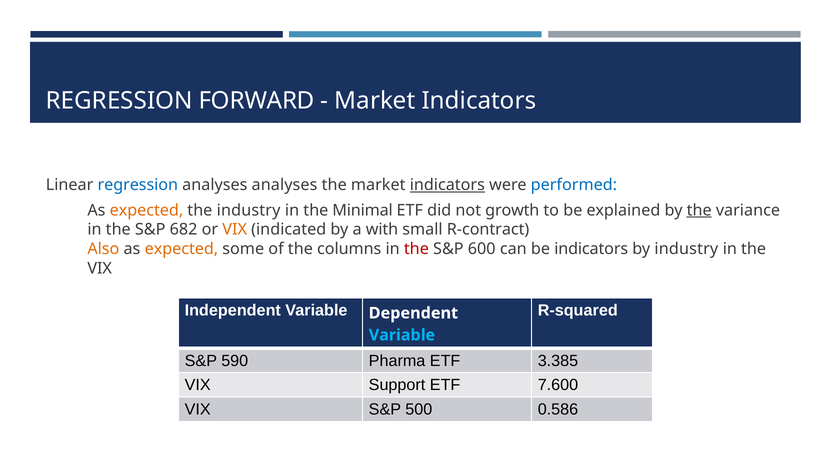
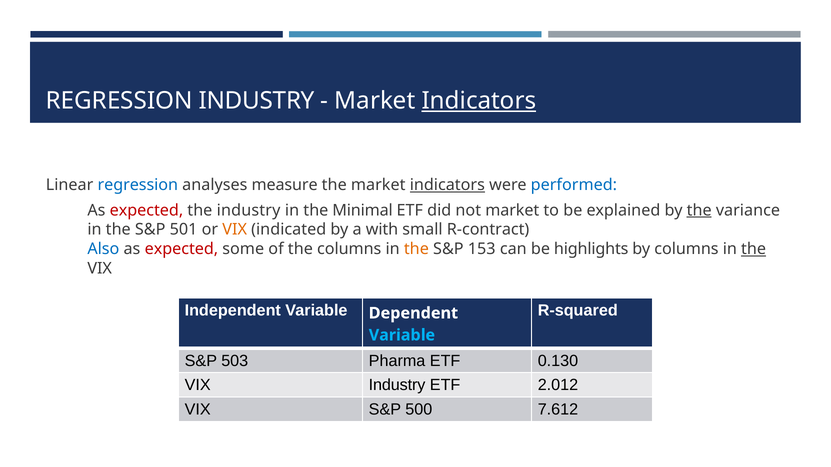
REGRESSION FORWARD: FORWARD -> INDUSTRY (257, 101)
Indicators underline: none -> present (479, 101)
analyses analyses: analyses -> measure (285, 185)
expected colour: orange -> red (146, 210)
not growth: growth -> market (512, 210)
682: 682 -> 501 (184, 230)
Also colour: orange -> blue (103, 249)
expected colour: orange -> red (181, 249)
the colour: red -> orange (416, 249)
600: 600 -> 153 (482, 249)
be indicators: indicators -> highlights (591, 249)
by industry: industry -> columns (686, 249)
the underline: none -> present (754, 249)
590: 590 -> 503 (235, 361)
3.385: 3.385 -> 0.130 (558, 361)
VIX Support: Support -> Industry (397, 385)
7.600: 7.600 -> 2.012 (558, 385)
0.586: 0.586 -> 7.612 (558, 410)
